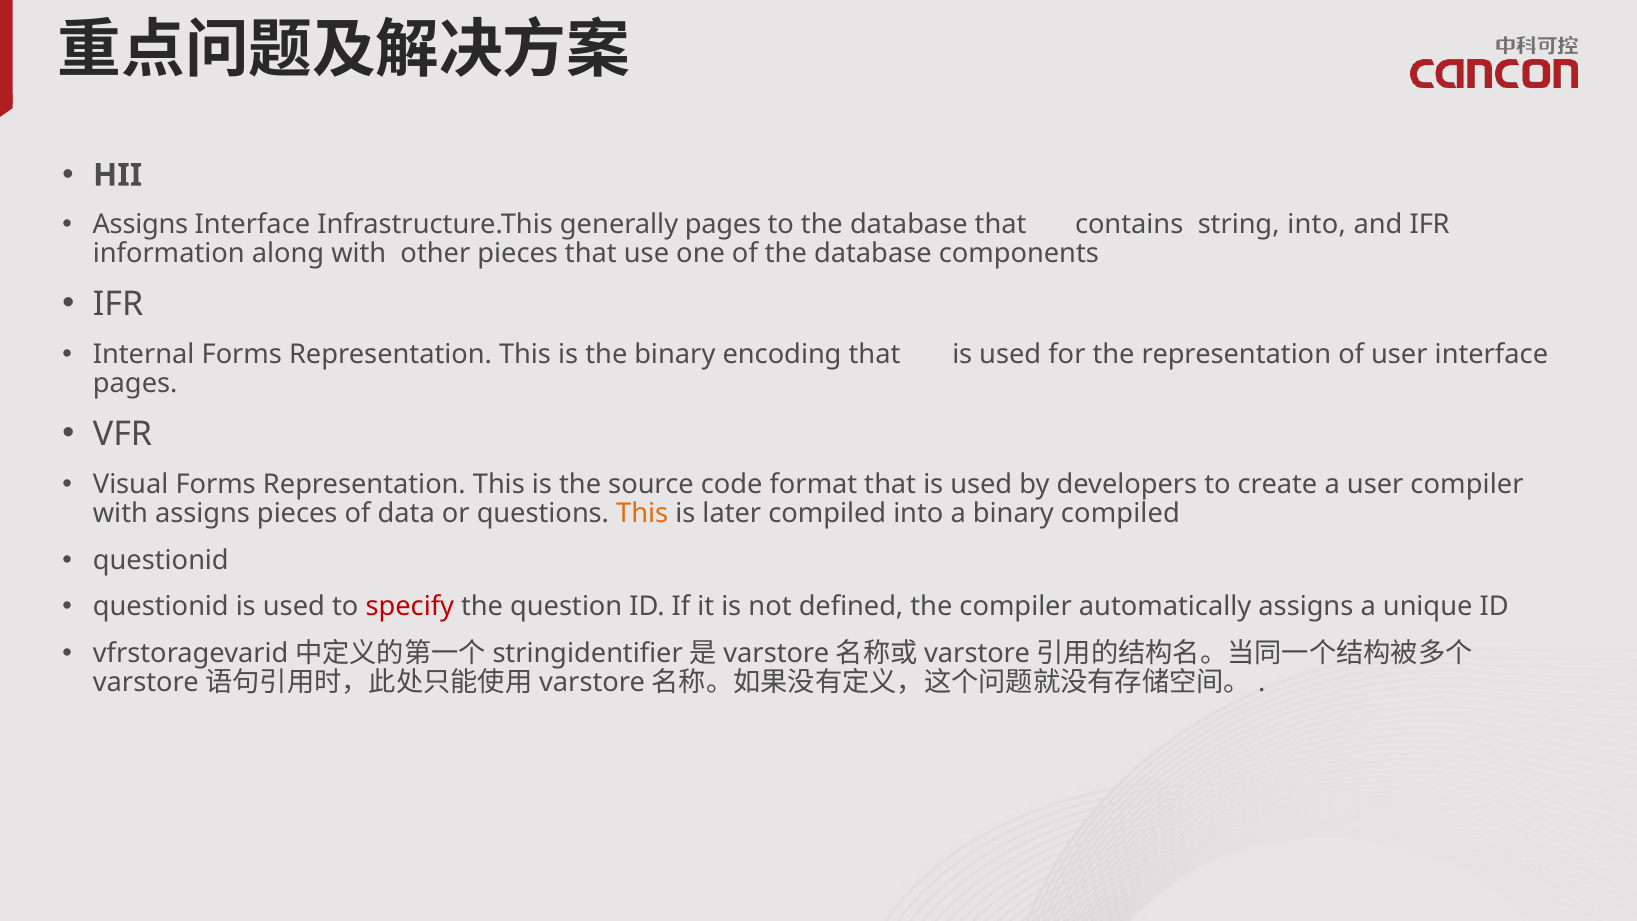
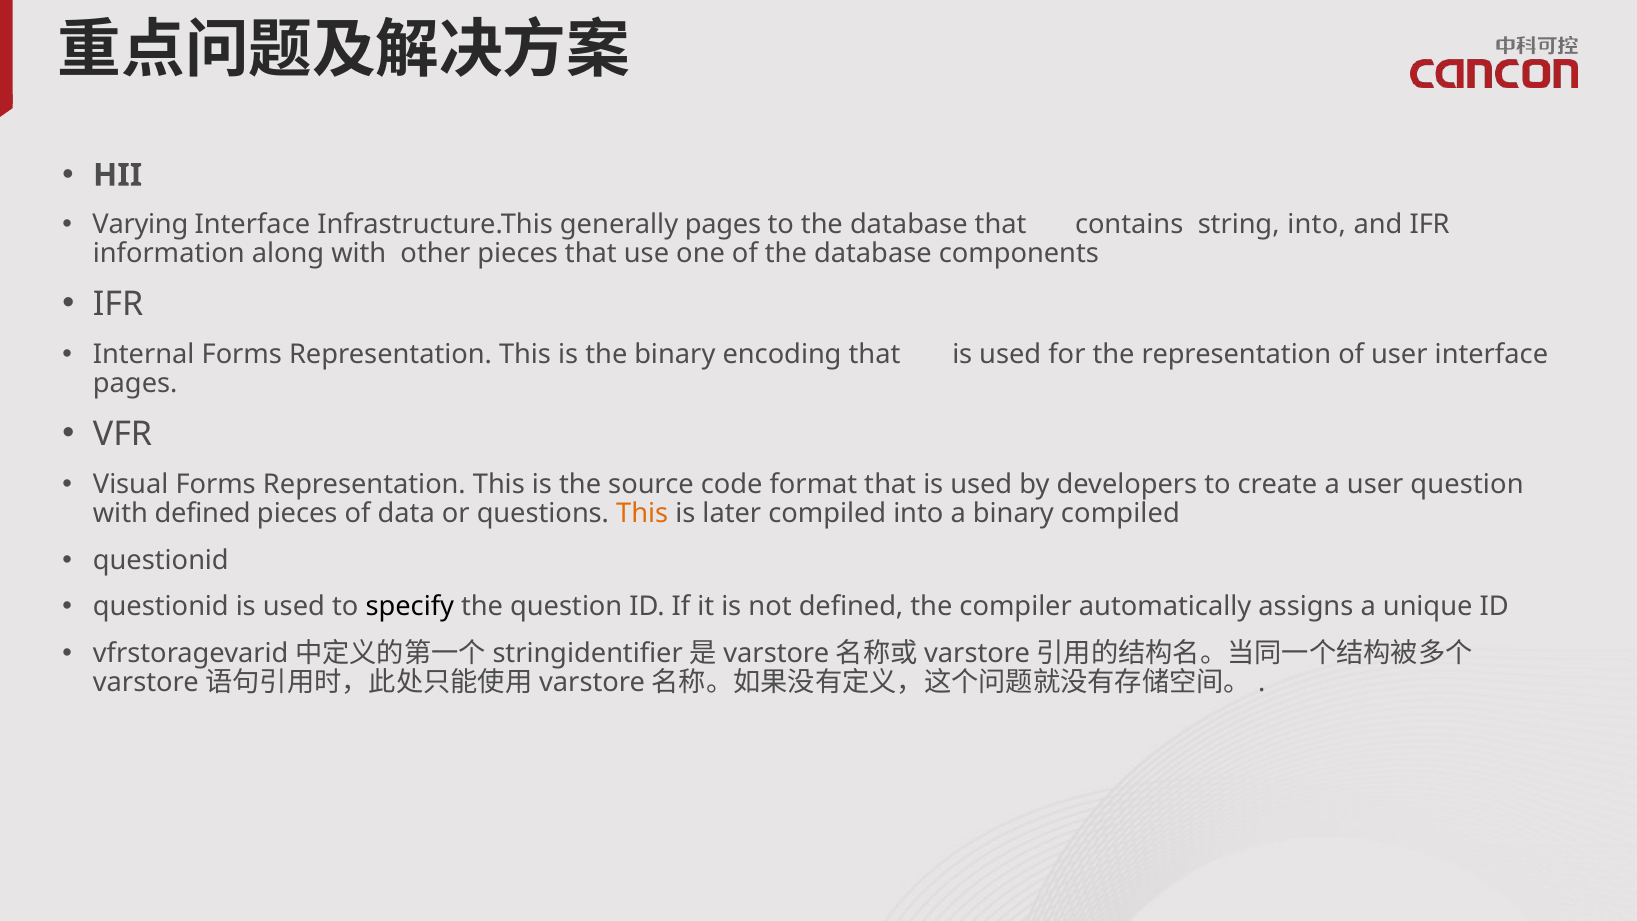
Assigns: Assigns -> Varying (140, 224)
user compiler: compiler -> question (1467, 484)
with assigns: assigns -> defined (203, 514)
specify colour: red -> black (410, 607)
